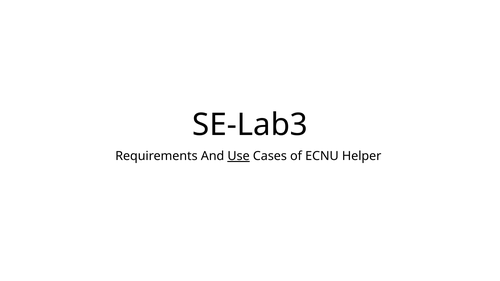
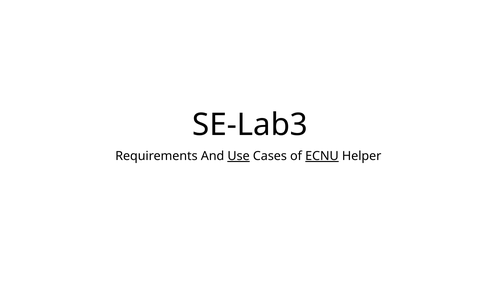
ECNU underline: none -> present (322, 156)
